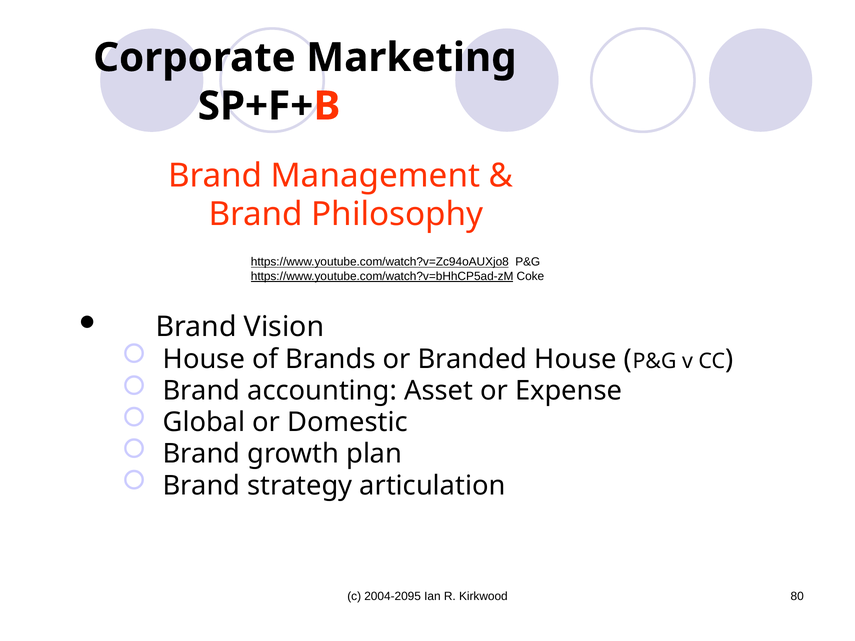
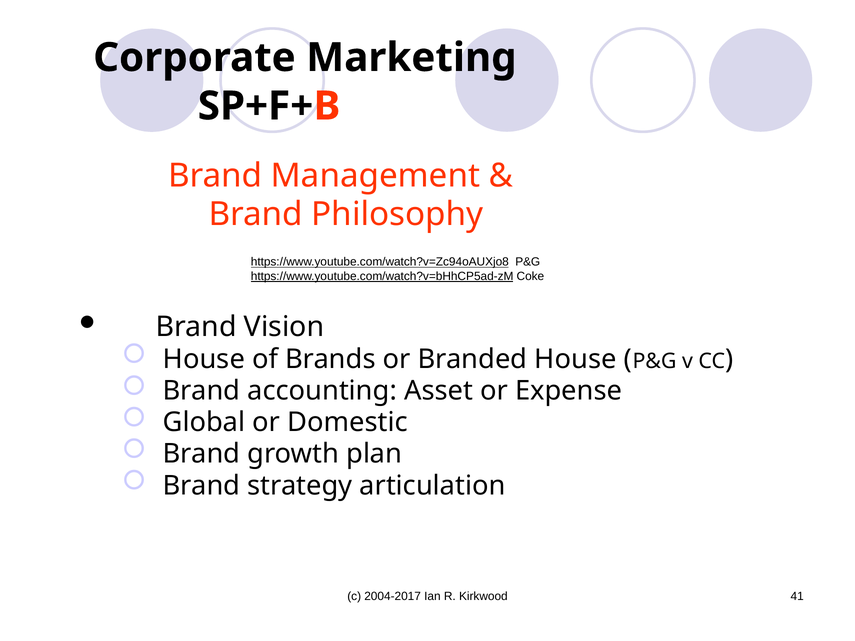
2004-2095: 2004-2095 -> 2004-2017 (393, 596)
80: 80 -> 41 (797, 596)
